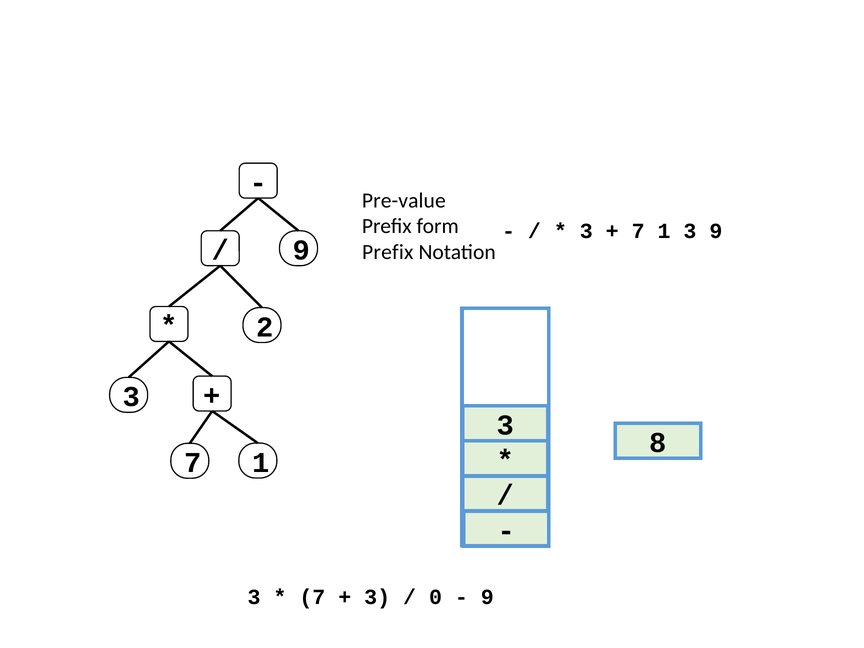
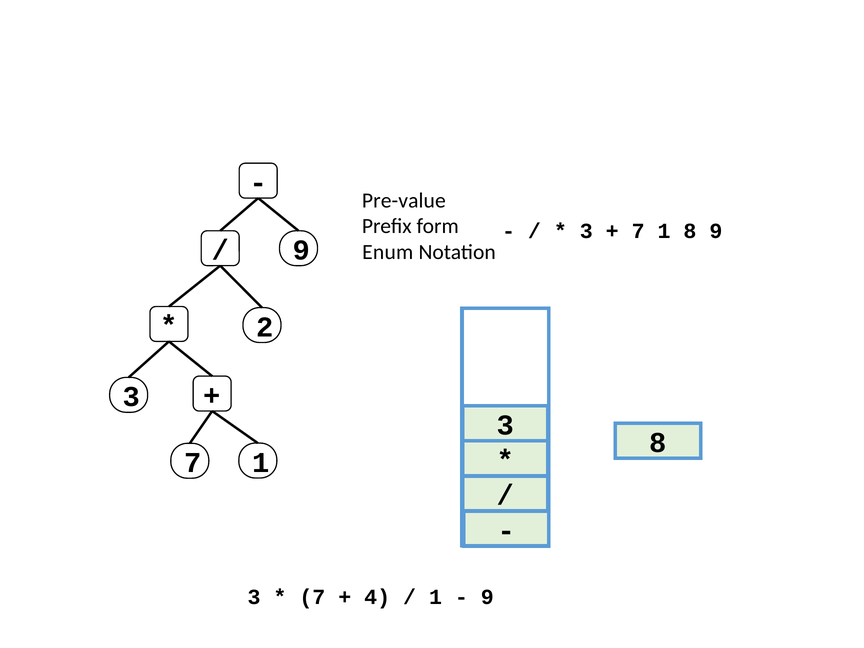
1 3: 3 -> 8 (690, 231)
Prefix: Prefix -> Enum (388, 252)
3: 3 -> 4 (377, 597)
0: 0 -> 1 (435, 597)
